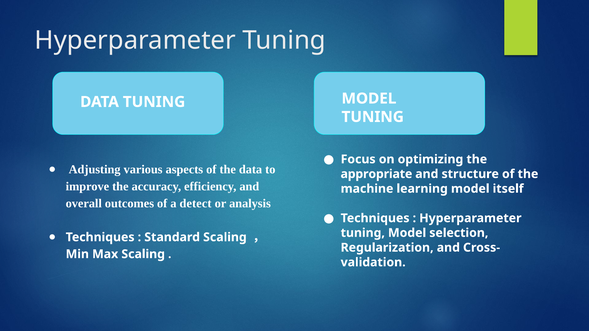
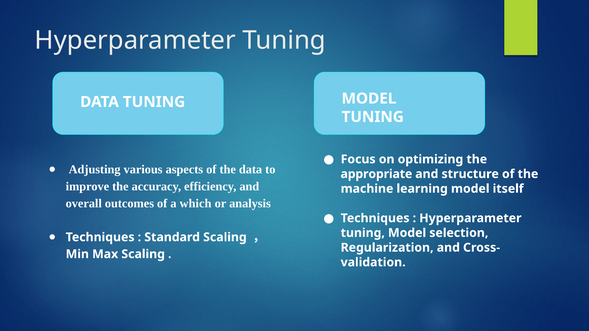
detect: detect -> which (196, 204)
